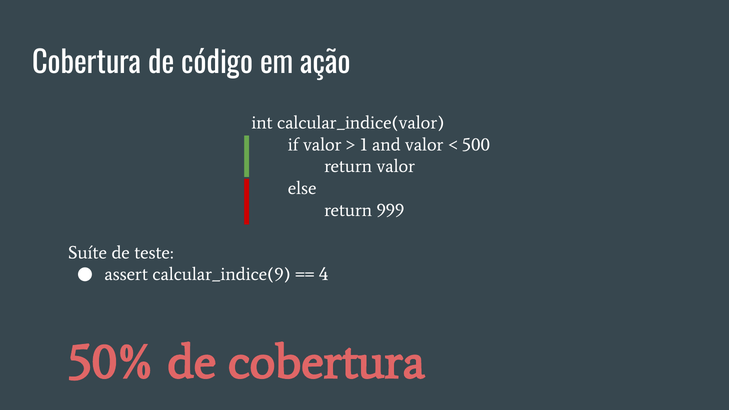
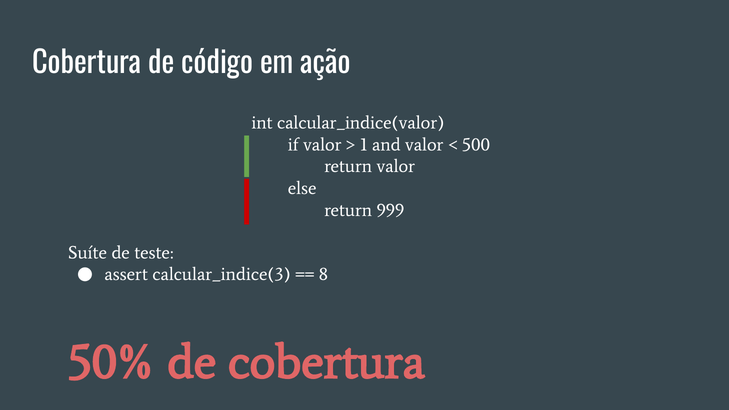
calcular_indice(9: calcular_indice(9 -> calcular_indice(3 (222, 275)
4: 4 -> 8 (323, 275)
